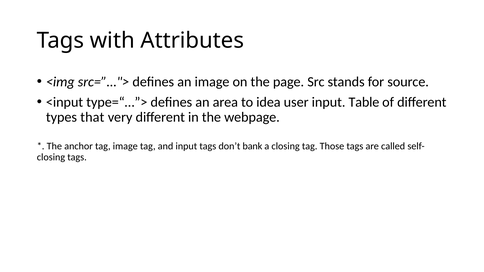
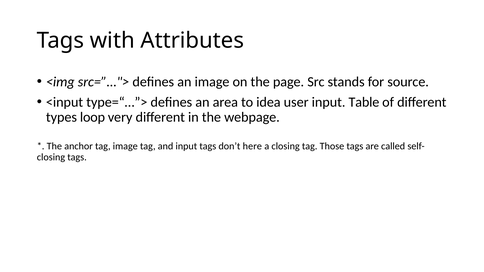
that: that -> loop (92, 117)
bank: bank -> here (252, 146)
